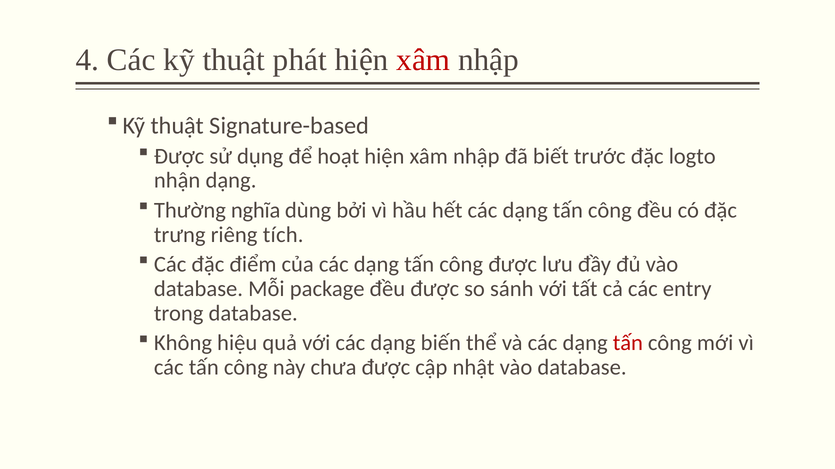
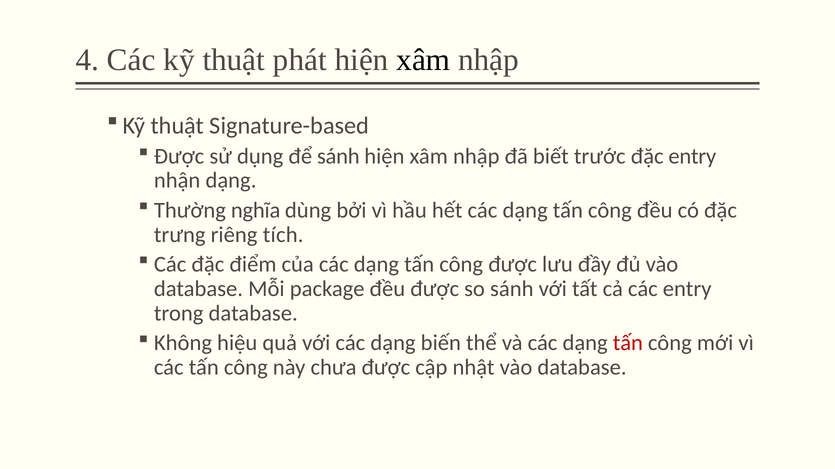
xâm colour: red -> black (423, 60)
để hoạt: hoạt -> sánh (338, 156)
đặc logto: logto -> entry (692, 156)
